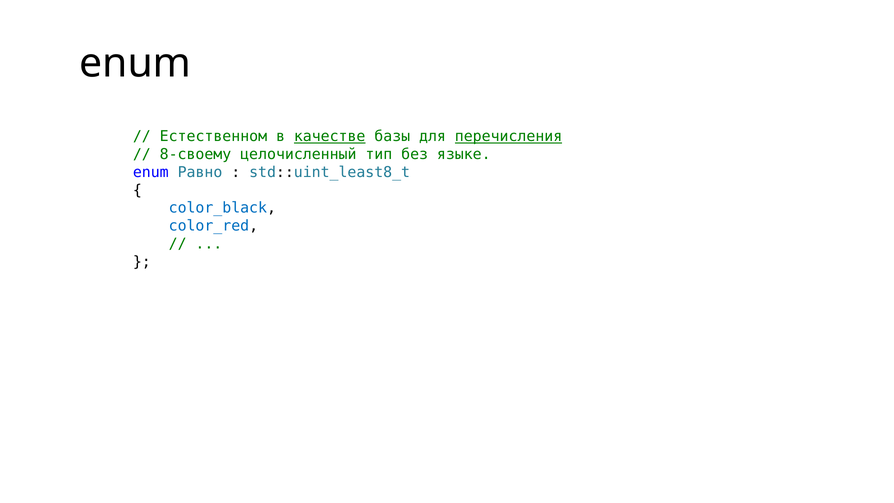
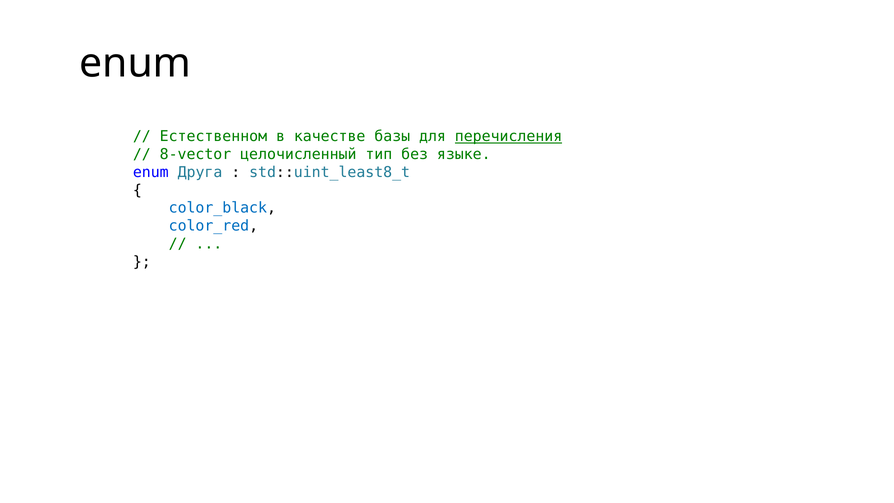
качестве underline: present -> none (330, 137)
8-своему: 8-своему -> 8-vector (196, 154)
Равно: Равно -> Друга (200, 172)
